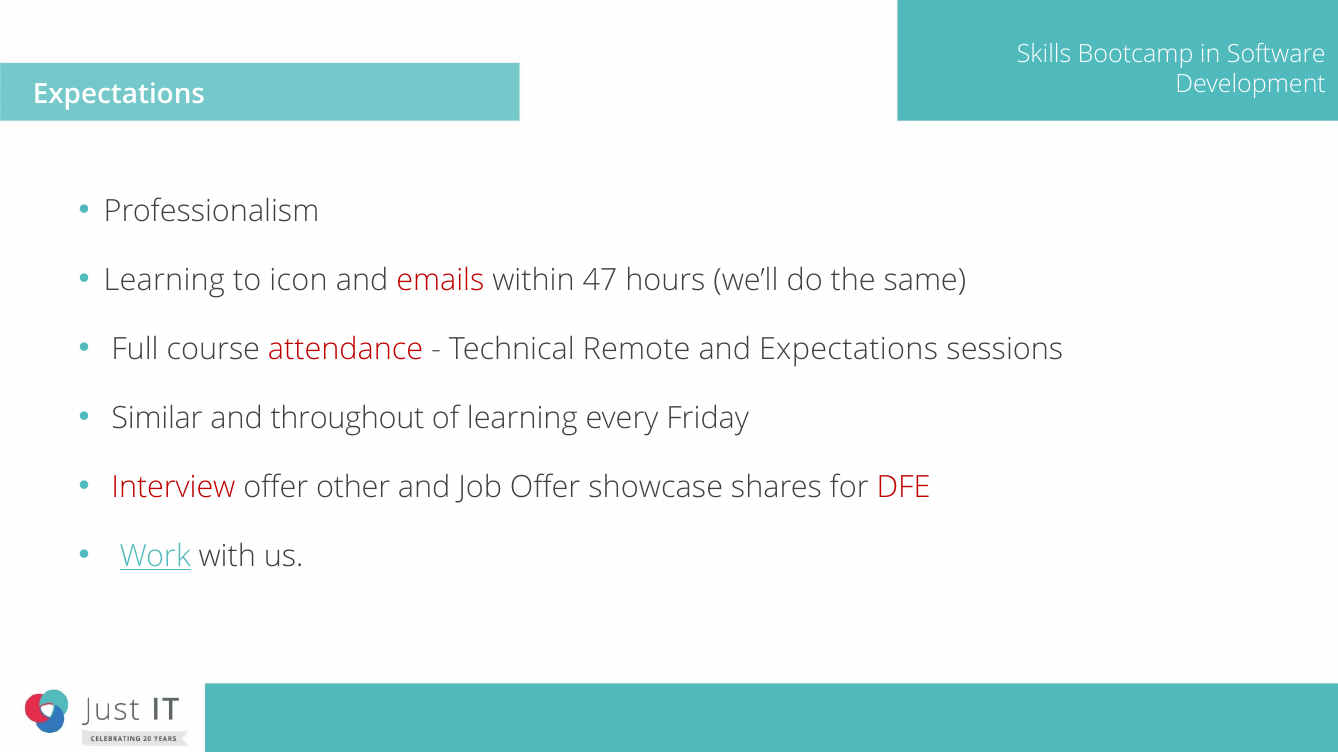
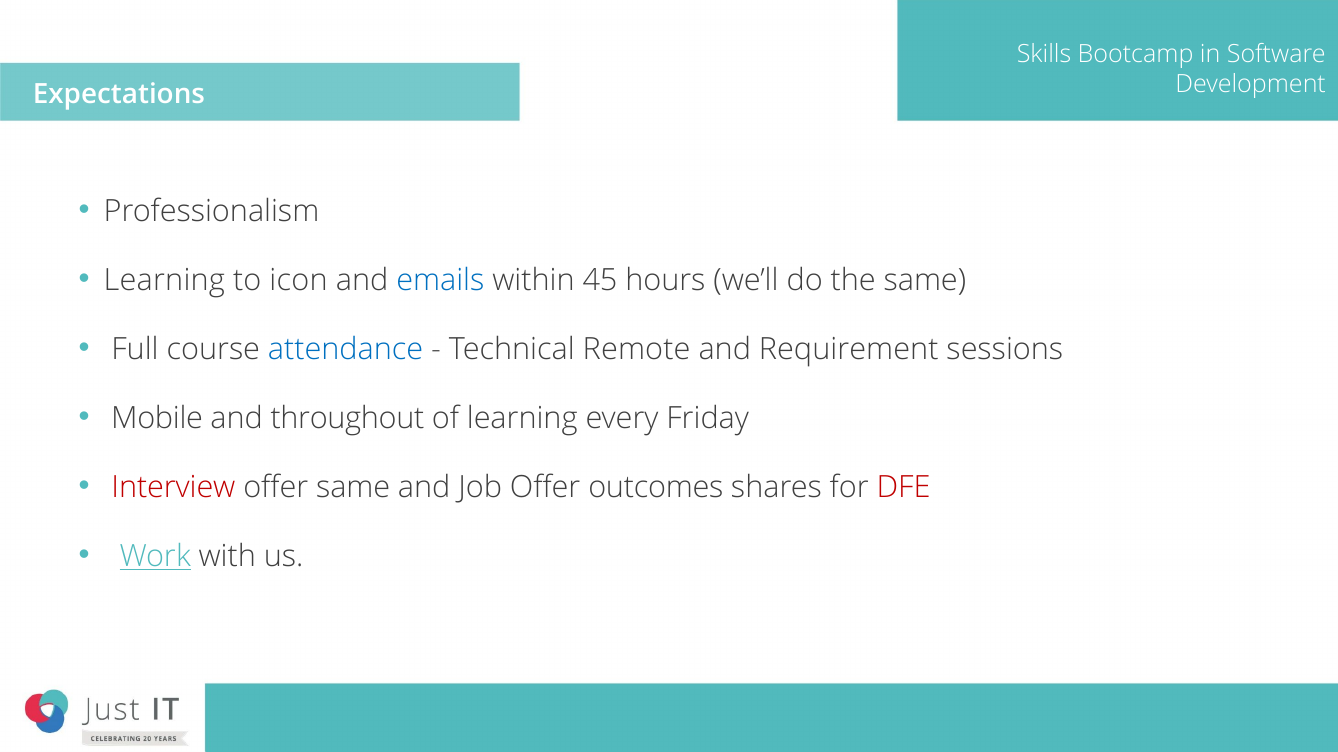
emails colour: red -> blue (440, 280)
47: 47 -> 45 (600, 280)
attendance colour: red -> blue (346, 349)
and Expectations: Expectations -> Requirement (849, 349)
Similar: Similar -> Mobile (157, 419)
offer other: other -> same (353, 488)
showcase: showcase -> outcomes (656, 488)
